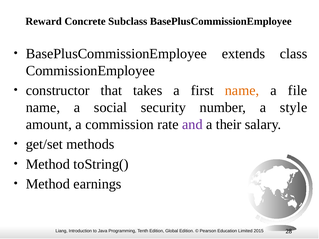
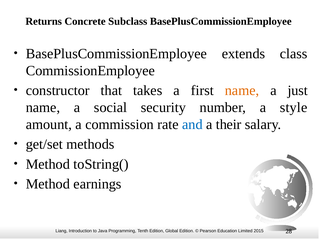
Reward: Reward -> Returns (44, 21)
file: file -> just (298, 91)
and colour: purple -> blue (192, 125)
